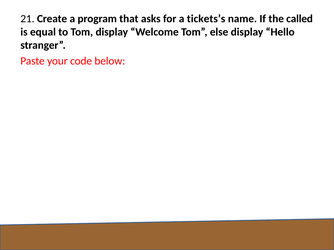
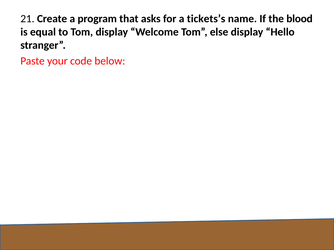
called: called -> blood (300, 19)
